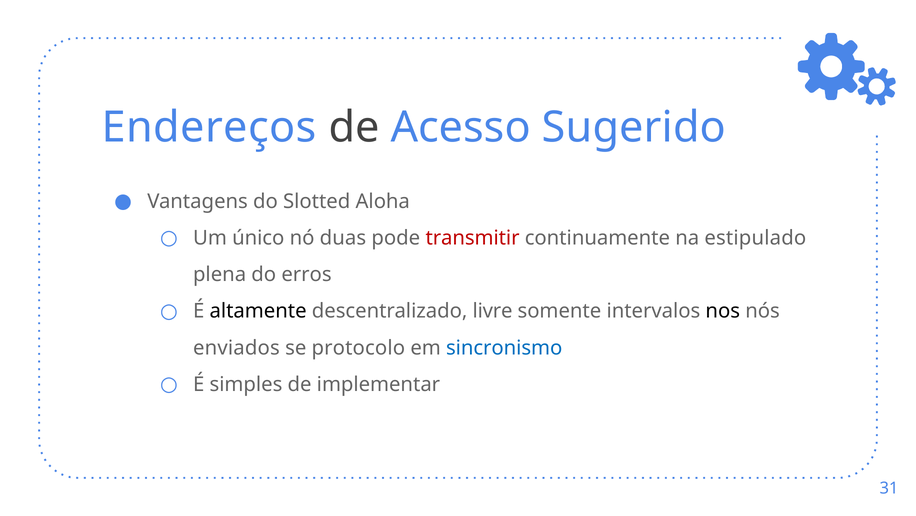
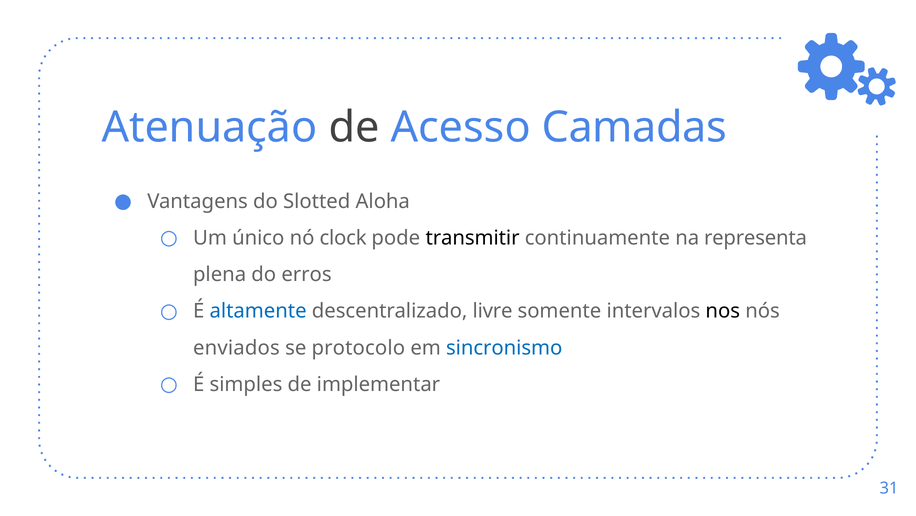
Endereços: Endereços -> Atenuação (209, 127)
Sugerido: Sugerido -> Camadas (634, 127)
duas: duas -> clock (343, 238)
transmitir colour: red -> black (473, 238)
estipulado: estipulado -> representa (756, 238)
altamente colour: black -> blue (258, 311)
